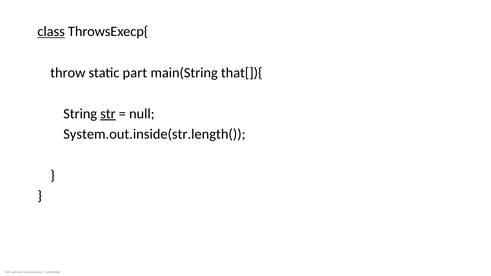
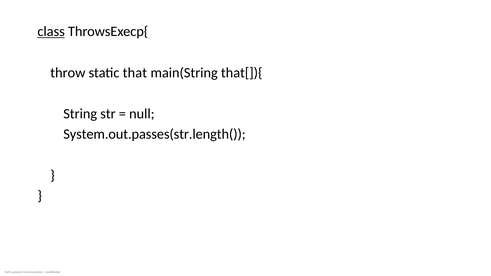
part: part -> that (135, 73)
str underline: present -> none (108, 114)
System.out.inside(str.length(: System.out.inside(str.length( -> System.out.passes(str.length( (154, 134)
